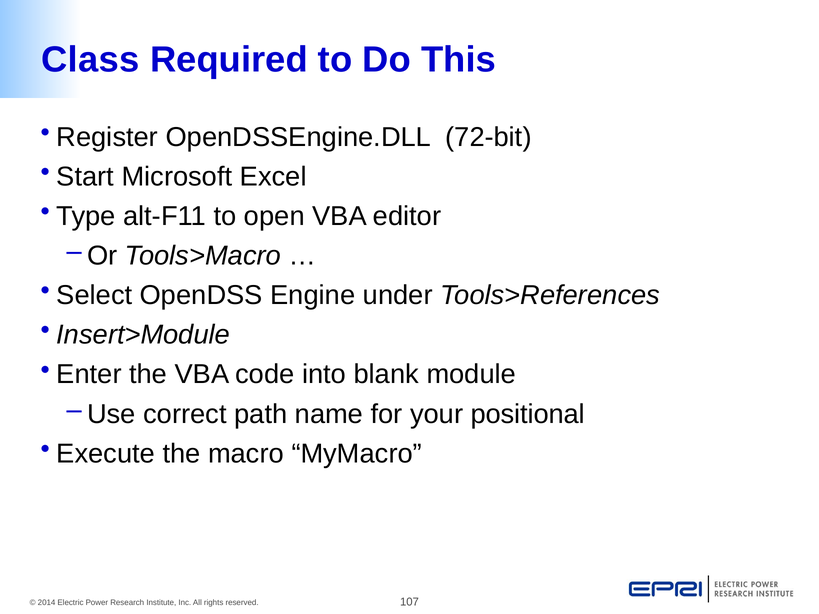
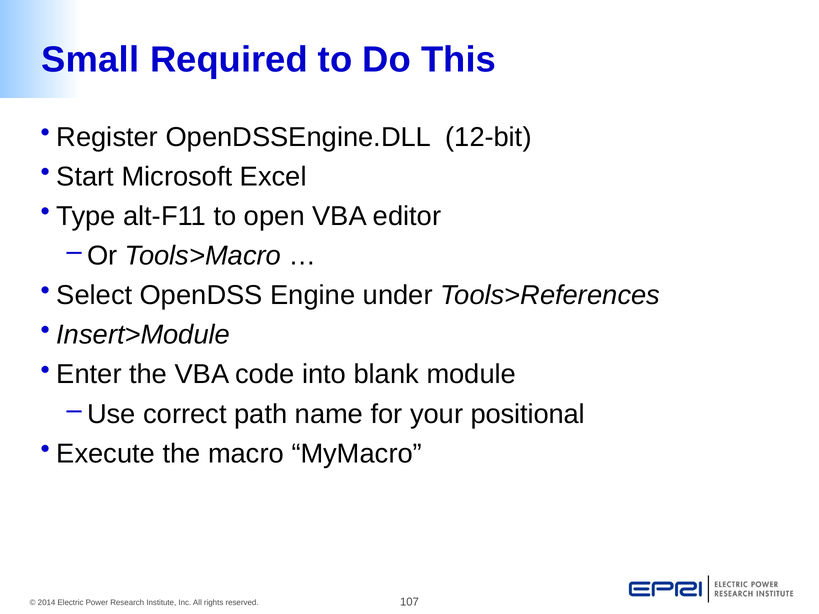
Class: Class -> Small (90, 60)
72-bit: 72-bit -> 12-bit (488, 137)
